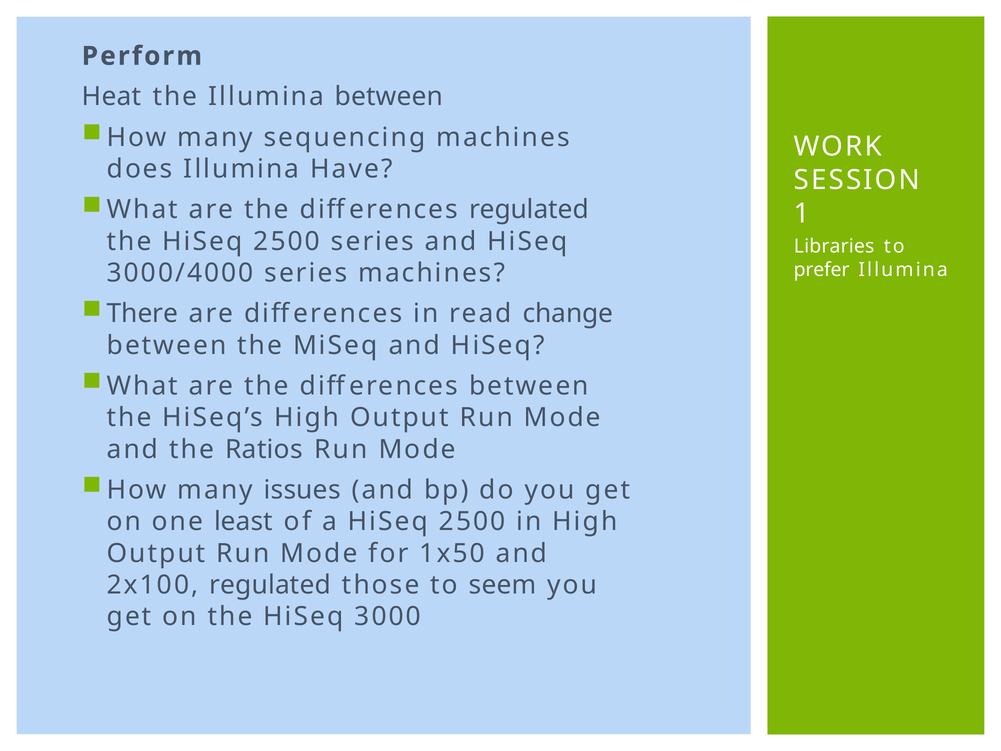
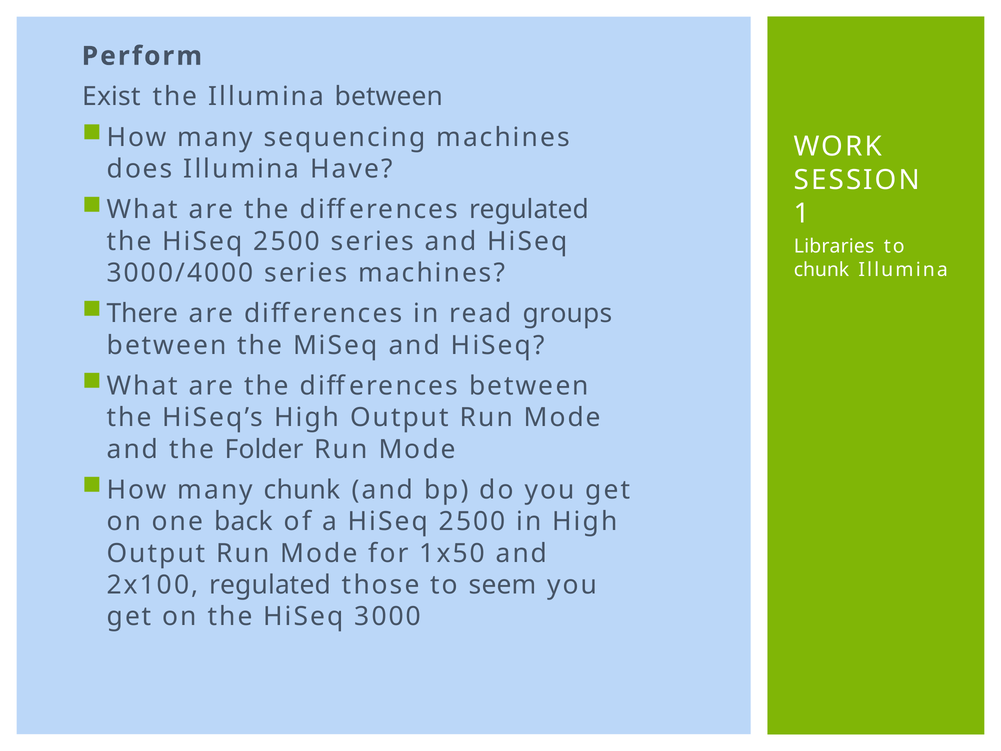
Heat: Heat -> Exist (112, 97)
prefer: prefer -> chunk (822, 270)
change: change -> groups (568, 313)
Ratios: Ratios -> Folder (264, 449)
many issues: issues -> chunk (302, 490)
least: least -> back (243, 521)
